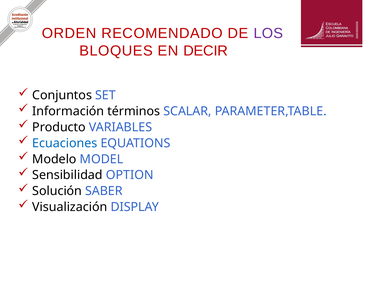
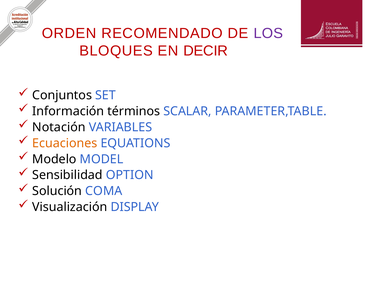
Producto: Producto -> Notación (59, 127)
Ecuaciones colour: blue -> orange (65, 143)
SABER: SABER -> COMA (104, 191)
